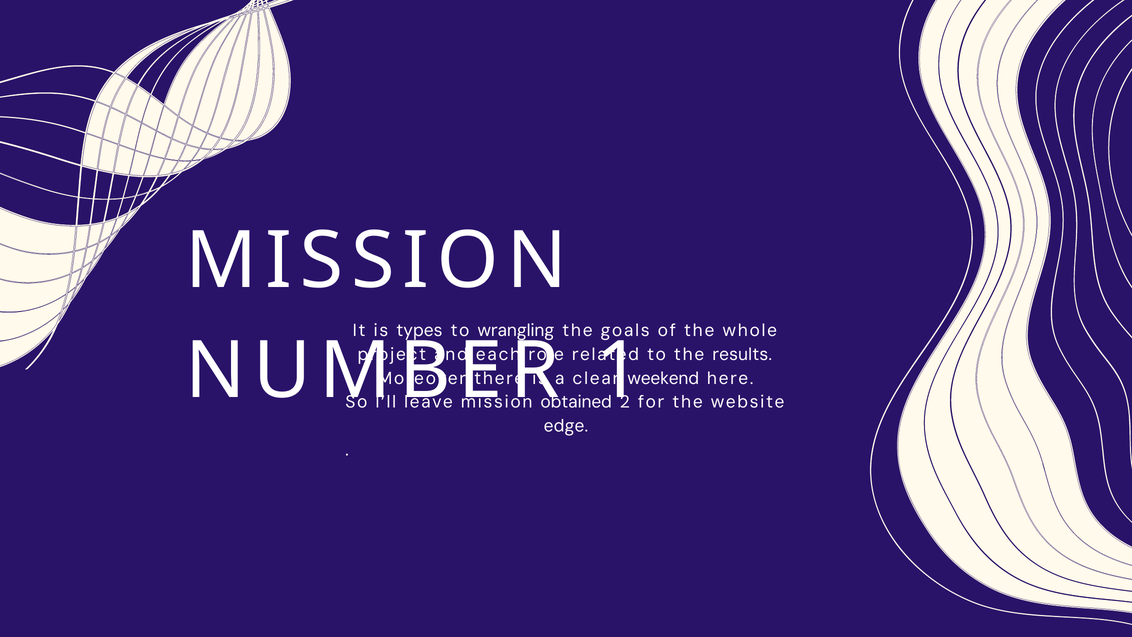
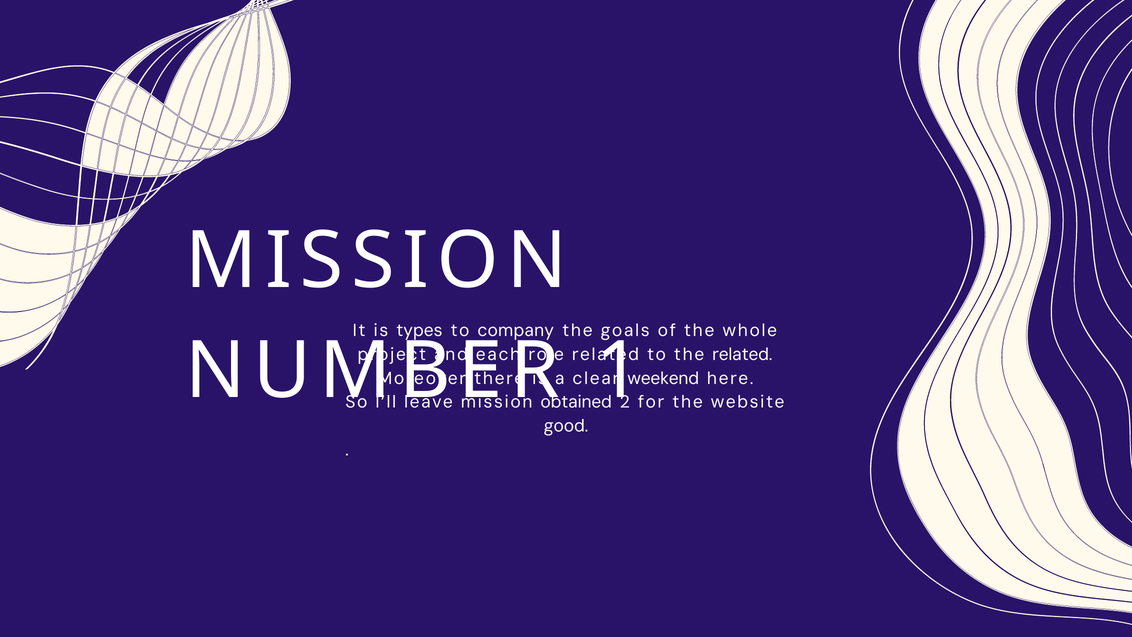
wrangling: wrangling -> company (516, 330)
the results: results -> related (742, 354)
edge: edge -> good (566, 426)
